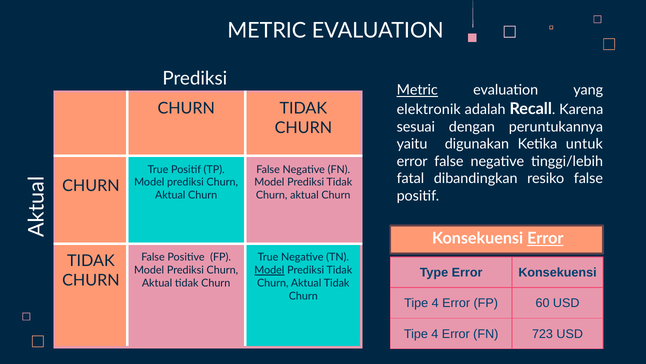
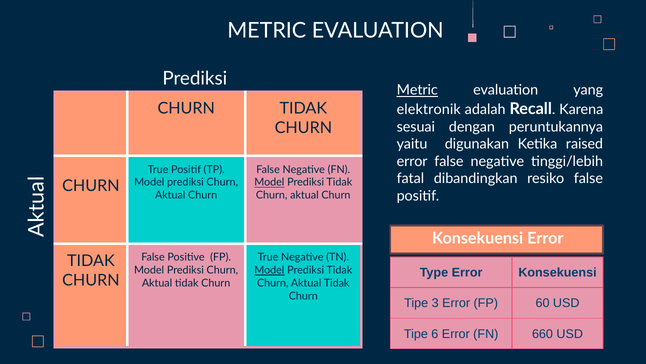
untuk: untuk -> raised (584, 144)
Model underline: none -> present (269, 182)
Error underline: present -> none (545, 238)
4: 4 -> 3 (435, 303)
4: 4 -> 6 (435, 333)
723: 723 -> 660 (542, 333)
